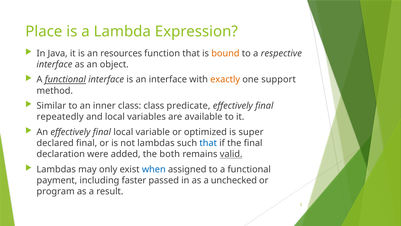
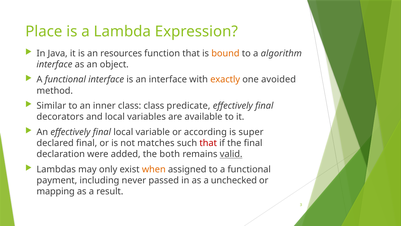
respective: respective -> algorithm (281, 53)
functional underline: present -> none (65, 79)
support: support -> avoided (279, 79)
repeatedly: repeatedly -> decorators (60, 117)
optimized: optimized -> according (205, 132)
not lambdas: lambdas -> matches (156, 143)
that colour: blue -> red (208, 143)
when colour: blue -> orange (154, 169)
faster: faster -> never (134, 180)
program: program -> mapping (56, 191)
